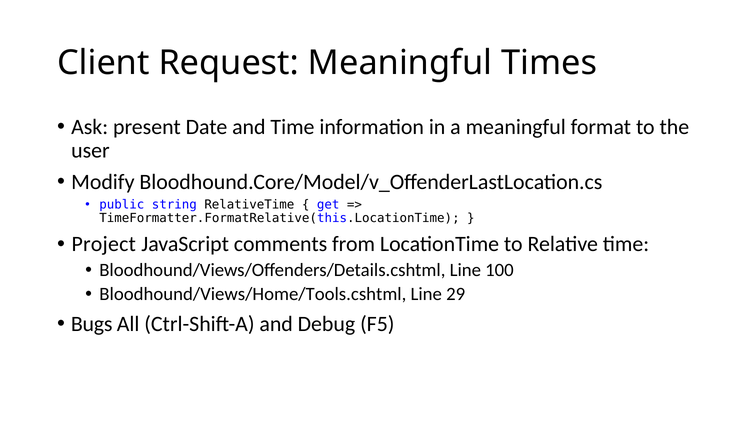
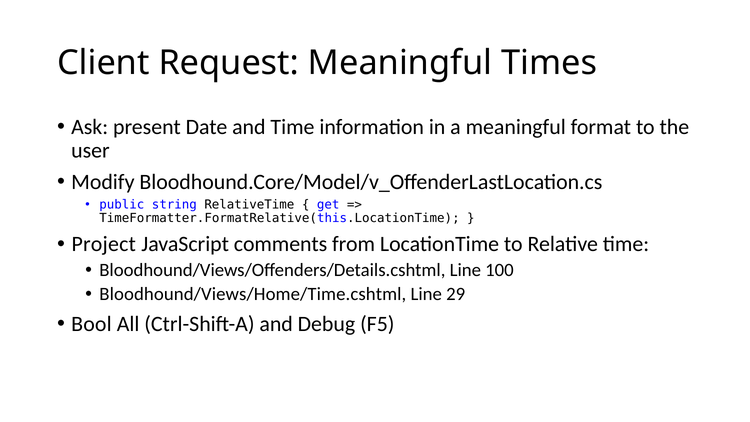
Bloodhound/Views/Home/Tools.cshtml: Bloodhound/Views/Home/Tools.cshtml -> Bloodhound/Views/Home/Time.cshtml (253, 294)
Bugs: Bugs -> Bool (91, 324)
